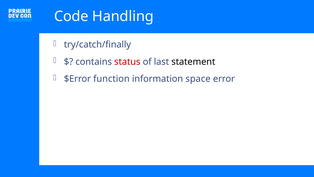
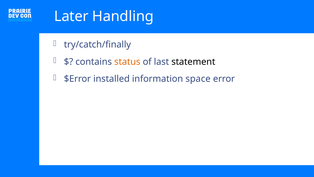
Code: Code -> Later (71, 16)
status colour: red -> orange (127, 62)
function: function -> installed (111, 79)
